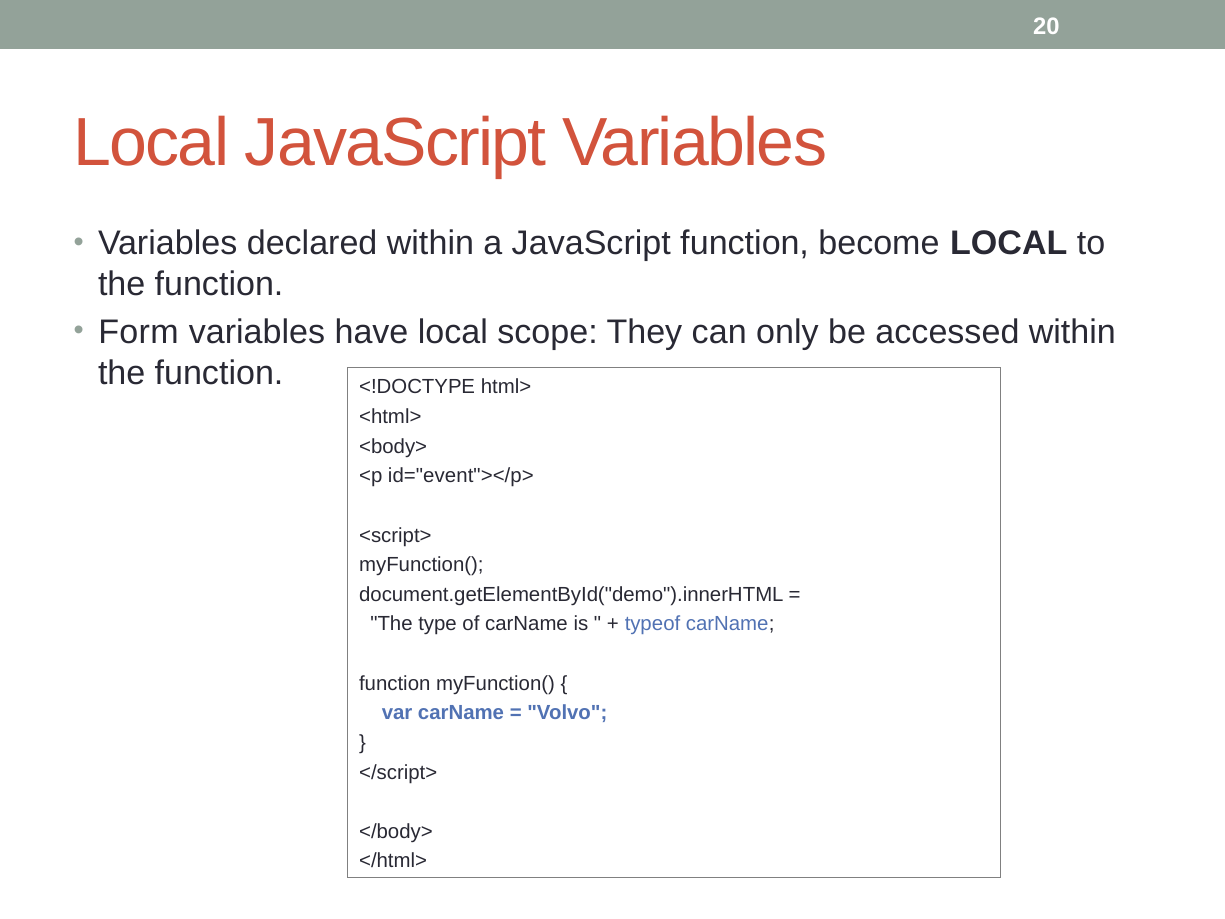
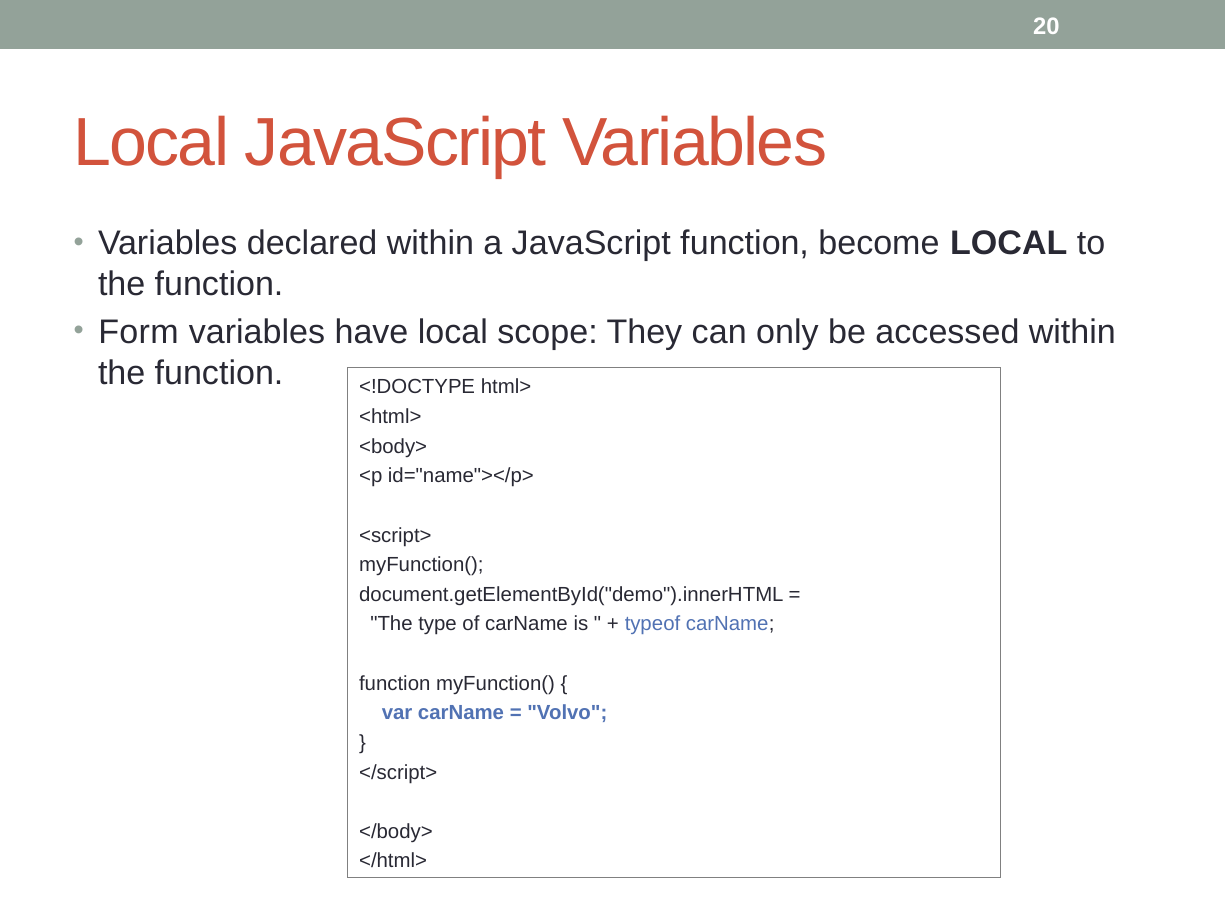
id="event"></p>: id="event"></p> -> id="name"></p> (461, 476)
